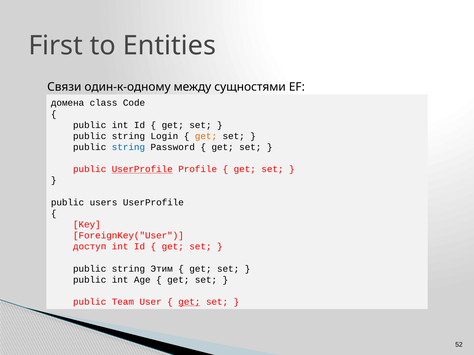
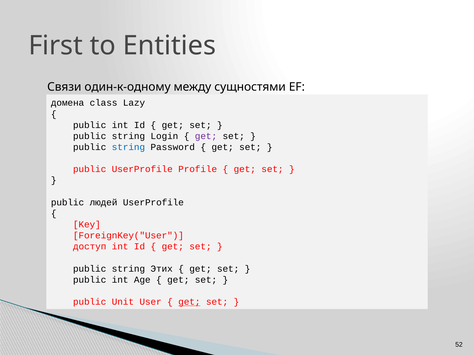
Code: Code -> Lazy (134, 103)
get colour: orange -> purple (206, 136)
UserProfile underline: present -> none (142, 169)
users: users -> людей (104, 203)
Этим: Этим -> Этих (162, 269)
Team: Team -> Unit (123, 302)
